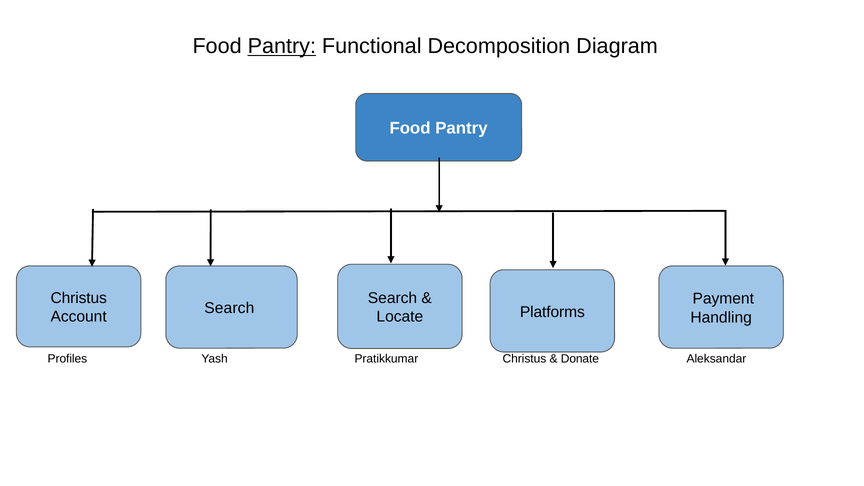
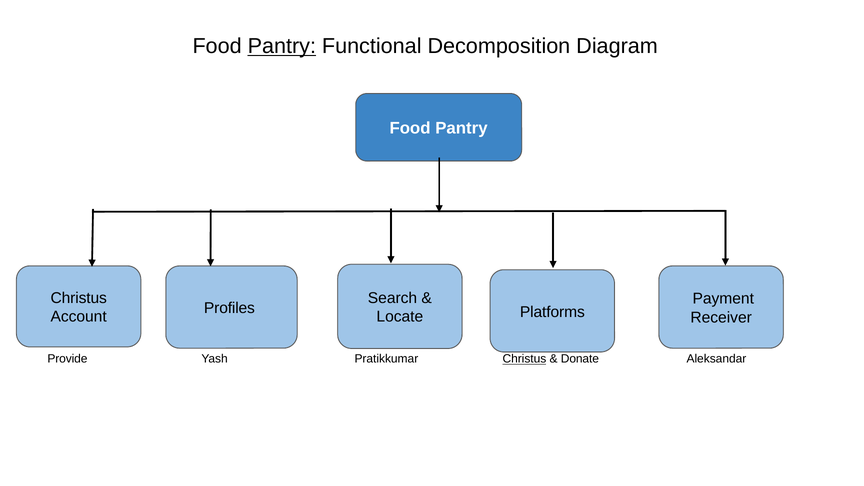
Search: Search -> Profiles (229, 308)
Handling: Handling -> Receiver (721, 317)
Profiles: Profiles -> Provide (67, 359)
Christus underline: none -> present (524, 359)
